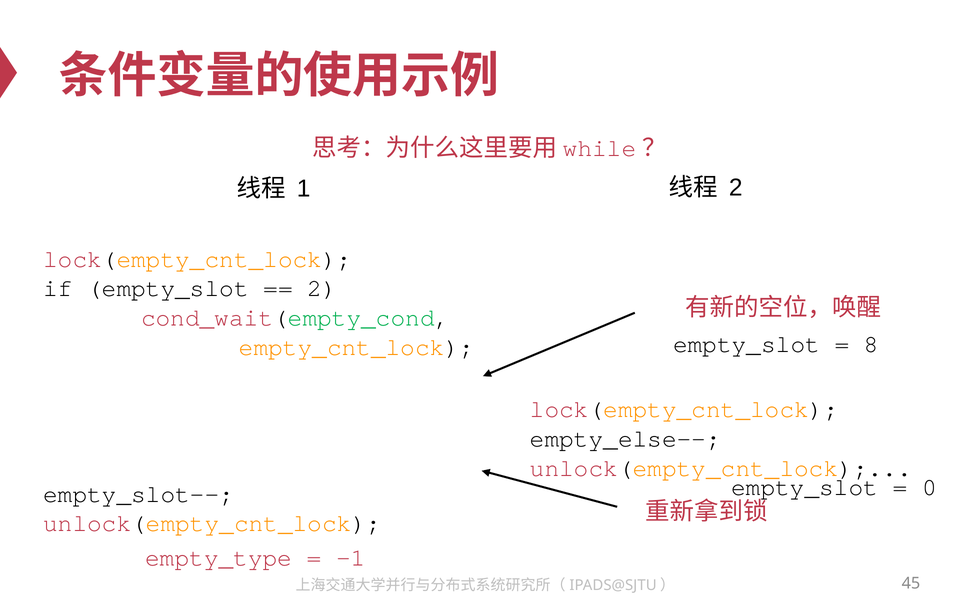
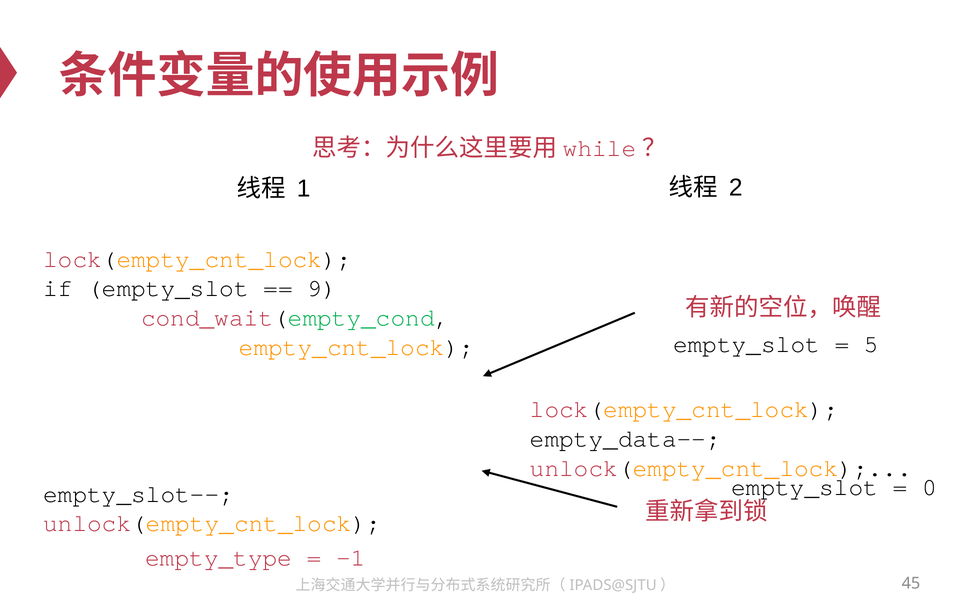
2: 2 -> 9 (322, 288)
8: 8 -> 5 (871, 344)
empty_else--: empty_else-- -> empty_data-- (625, 439)
